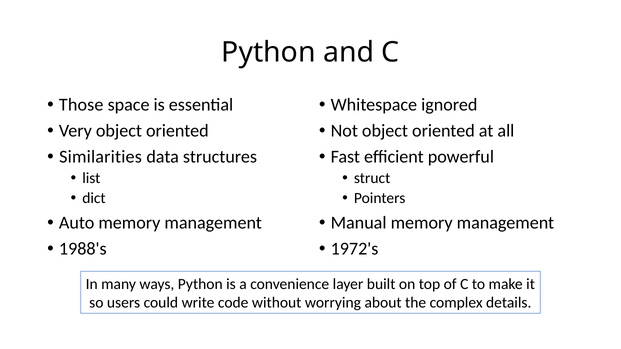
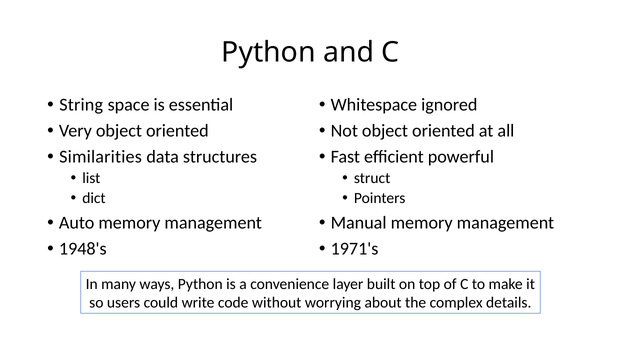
Those: Those -> String (81, 105)
1988's: 1988's -> 1948's (83, 249)
1972's: 1972's -> 1971's (355, 249)
